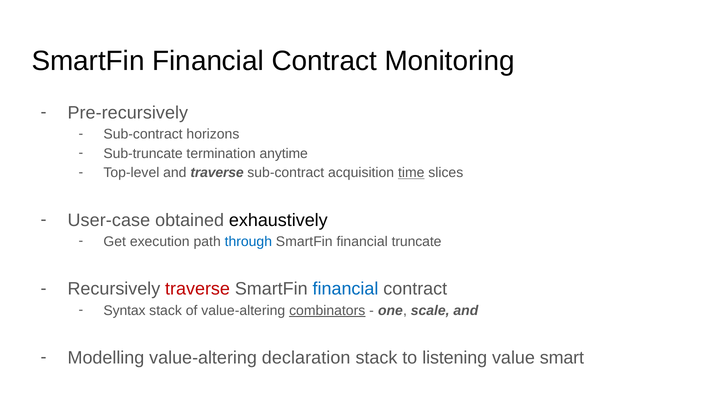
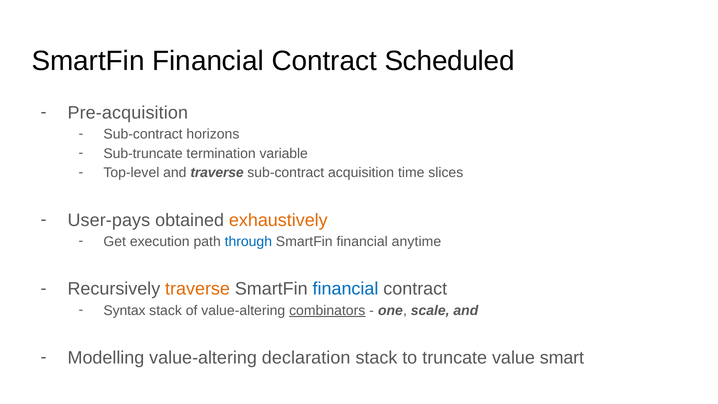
Monitoring: Monitoring -> Scheduled (450, 61)
Pre-recursively: Pre-recursively -> Pre-acquisition (128, 113)
anytime: anytime -> variable (284, 154)
time underline: present -> none (411, 173)
User-case: User-case -> User-pays (109, 220)
exhaustively colour: black -> orange (278, 220)
truncate: truncate -> anytime (416, 242)
traverse colour: red -> orange (198, 289)
listening: listening -> truncate (455, 358)
